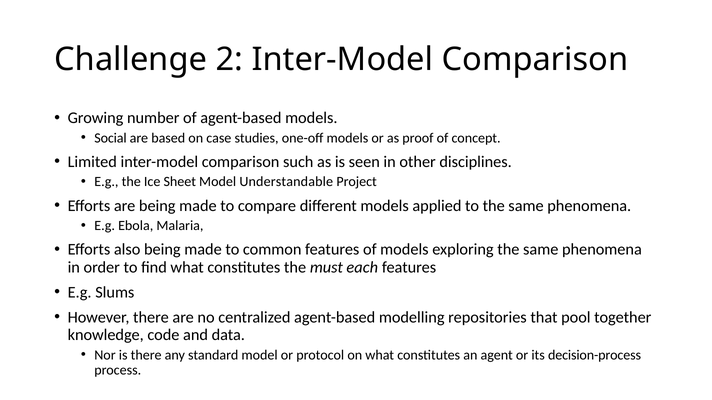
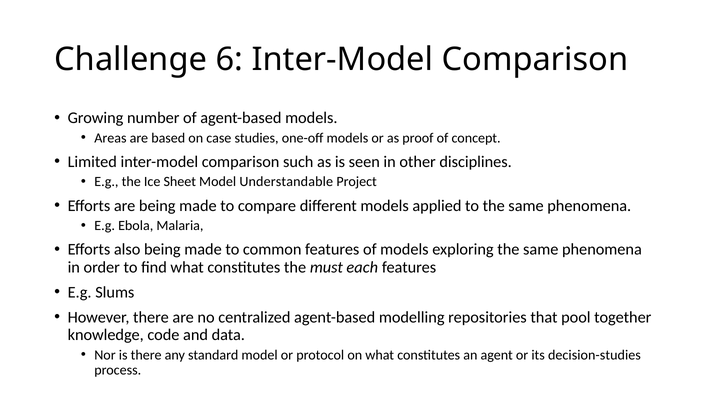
2: 2 -> 6 (229, 60)
Social: Social -> Areas (110, 138)
decision-process: decision-process -> decision-studies (594, 355)
